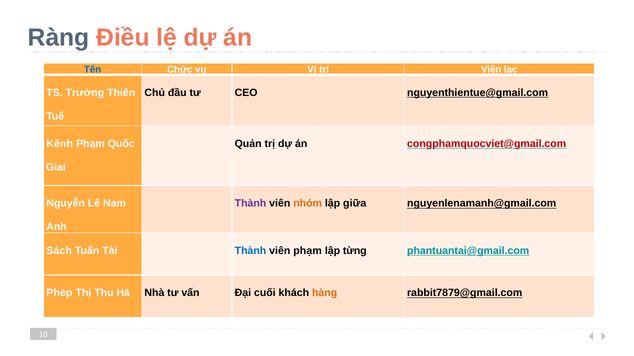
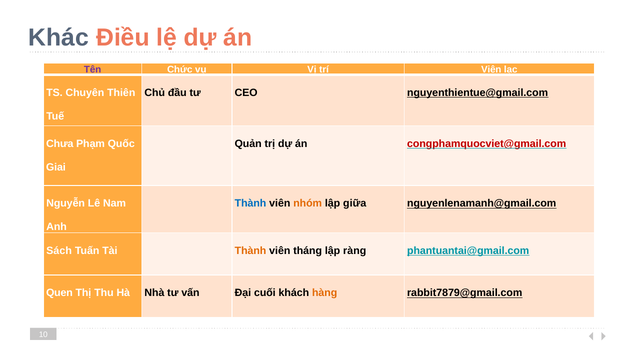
Ràng: Ràng -> Khác (59, 38)
Tên colour: blue -> purple (93, 70)
Trường: Trường -> Chuyên (85, 93)
Kênh: Kênh -> Chưa (60, 144)
Thành colour: purple -> blue (251, 204)
Thành colour: blue -> orange (251, 251)
viên phạm: phạm -> tháng (308, 251)
từng: từng -> ràng (355, 251)
Phép: Phép -> Quen (59, 293)
